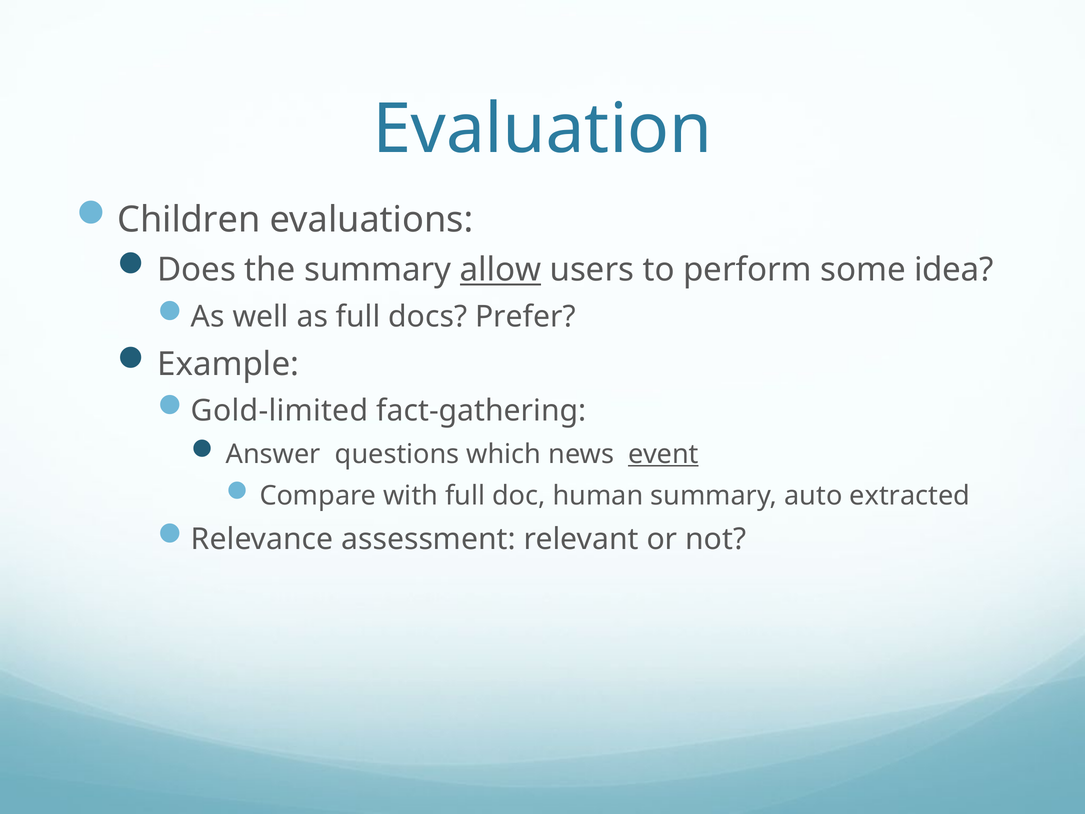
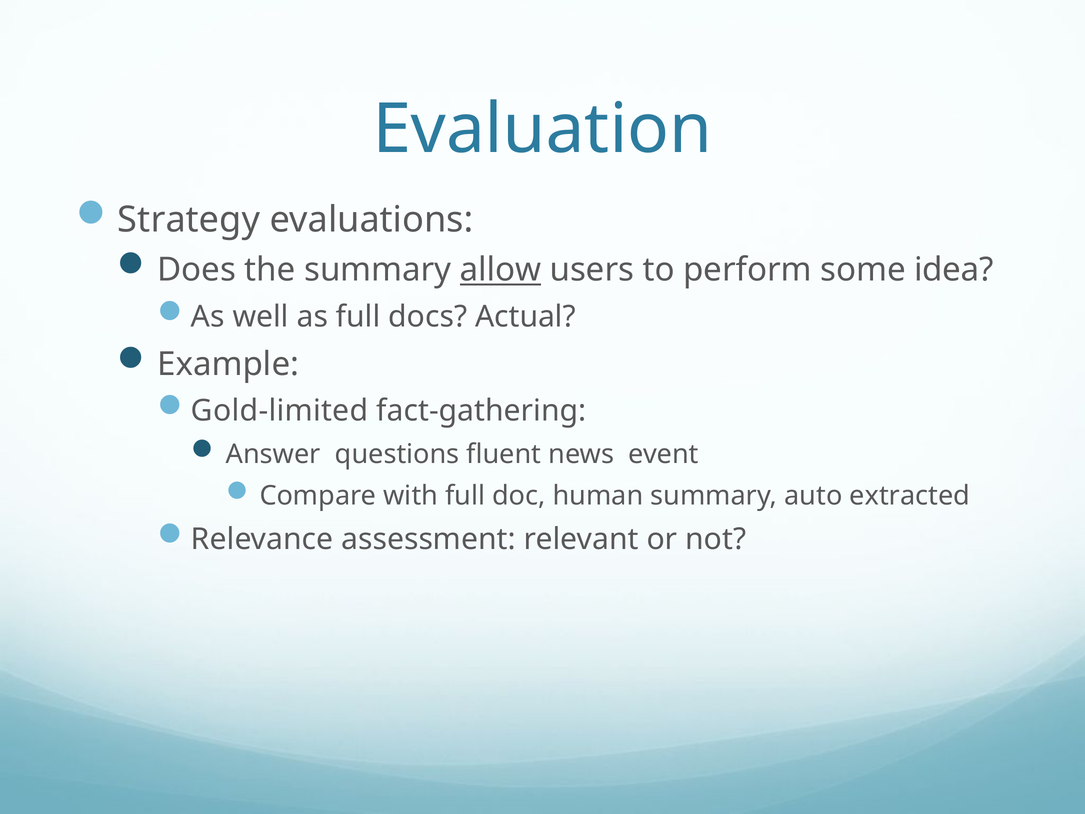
Children: Children -> Strategy (189, 220)
Prefer: Prefer -> Actual (525, 317)
which: which -> fluent (504, 454)
event underline: present -> none (663, 454)
